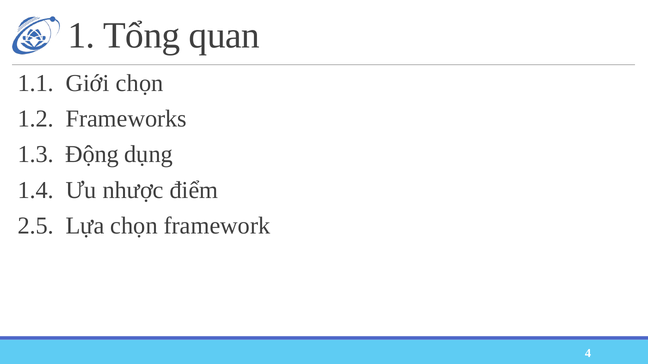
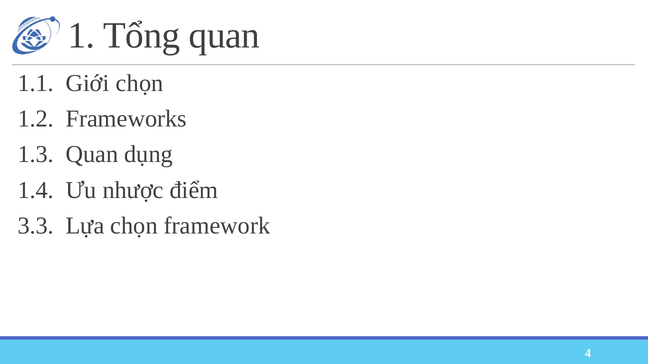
1.3 Động: Động -> Quan (92, 155)
2.5: 2.5 -> 3.3 (36, 226)
